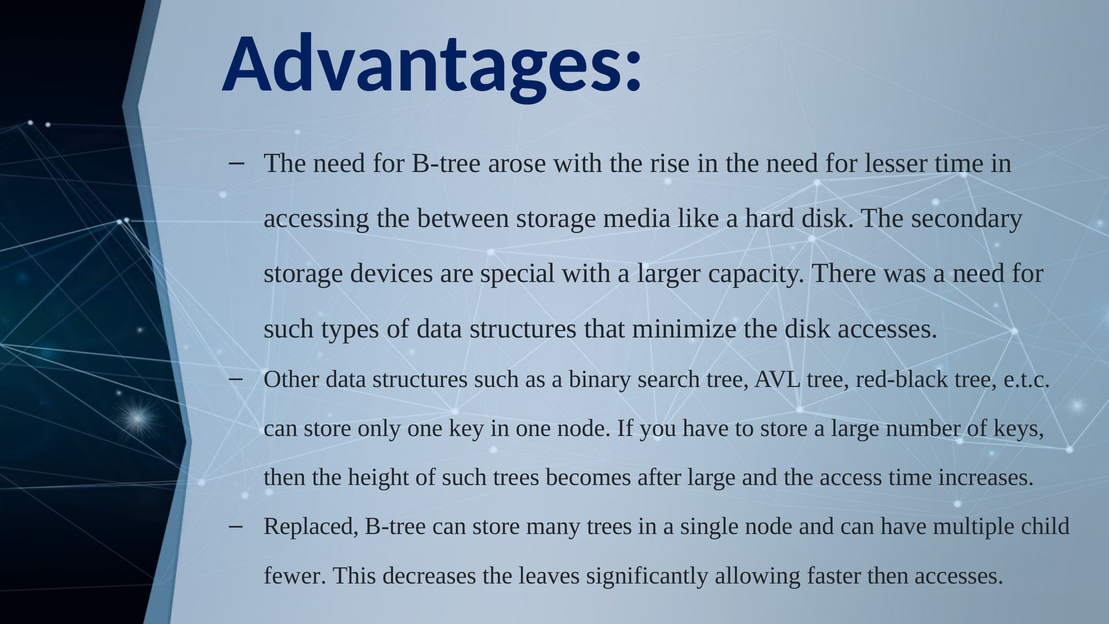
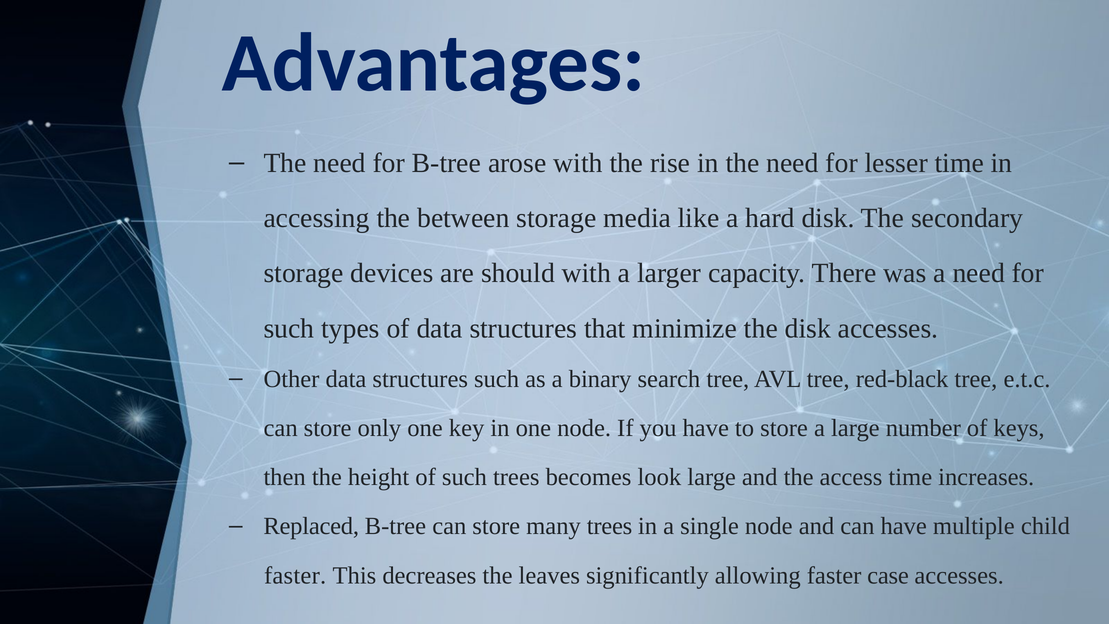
special: special -> should (518, 273)
after: after -> look (659, 477)
fewer: fewer -> faster (295, 575)
faster then: then -> case (888, 575)
